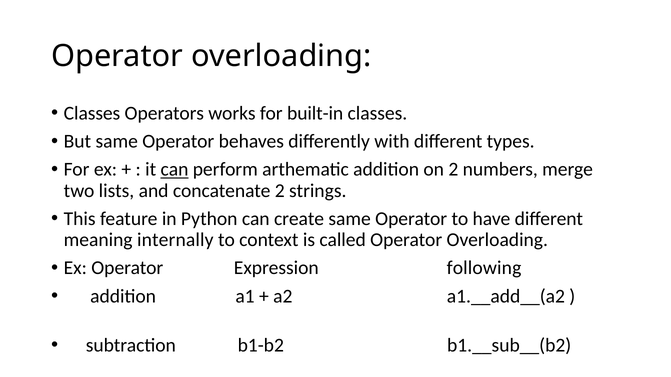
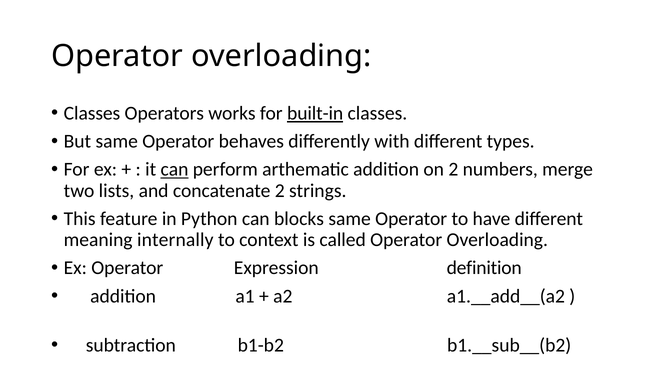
built-in underline: none -> present (315, 113)
create: create -> blocks (299, 219)
following: following -> definition (484, 268)
